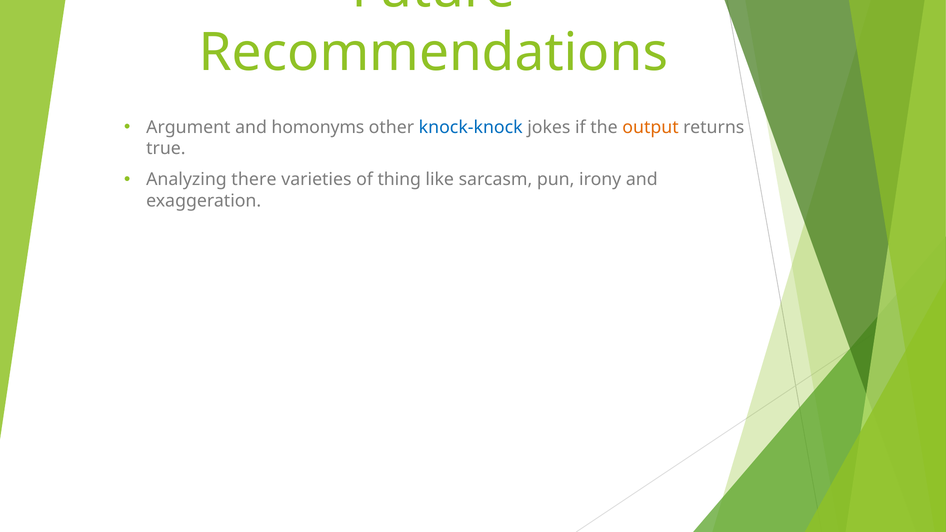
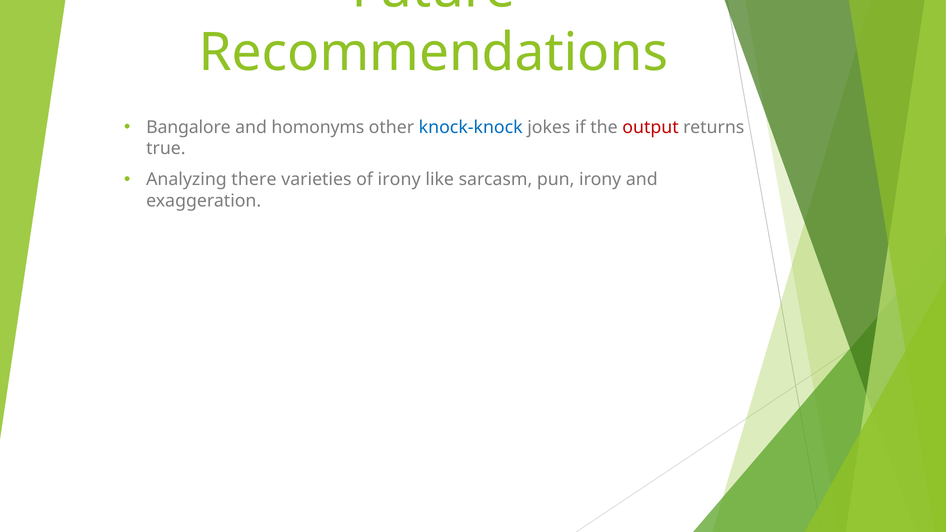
Argument: Argument -> Bangalore (188, 127)
output colour: orange -> red (651, 127)
of thing: thing -> irony (399, 180)
